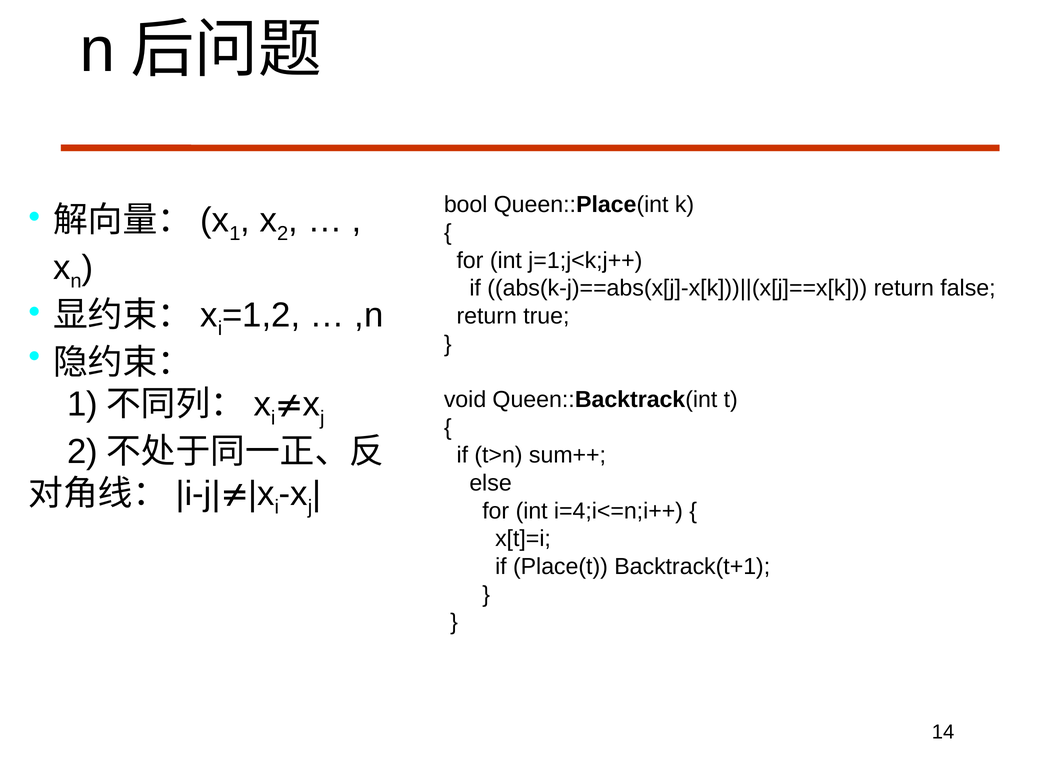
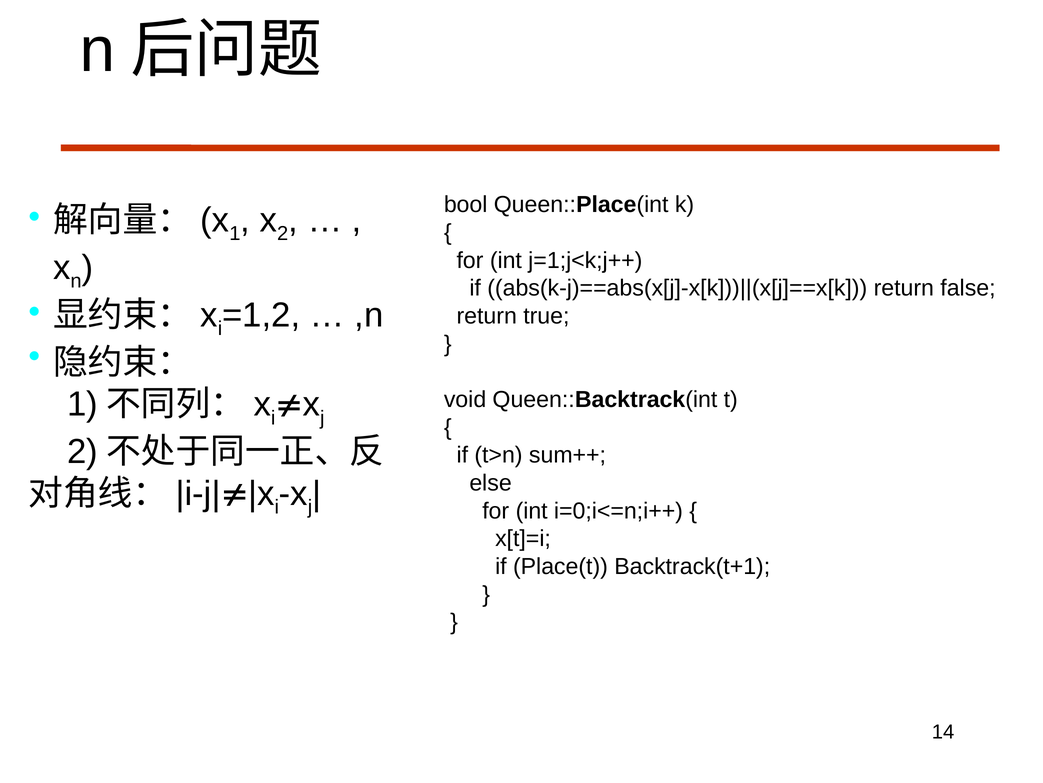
i=4;i<=n;i++: i=4;i<=n;i++ -> i=0;i<=n;i++ (618, 510)
